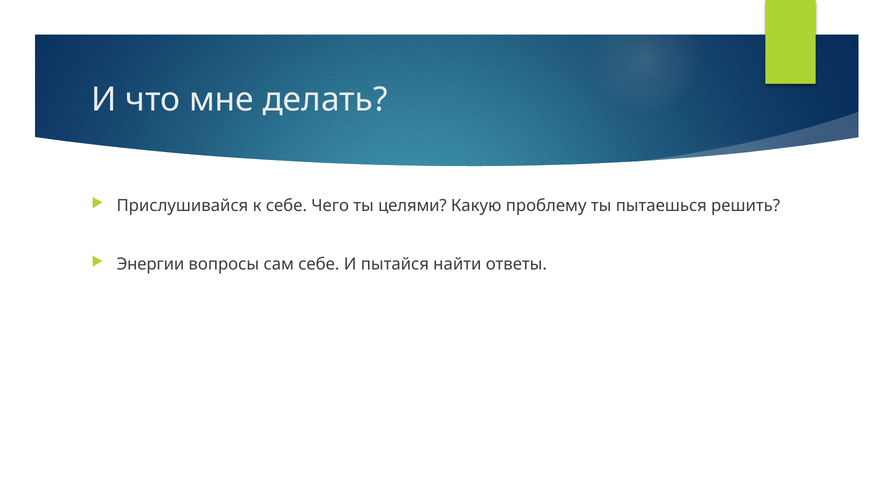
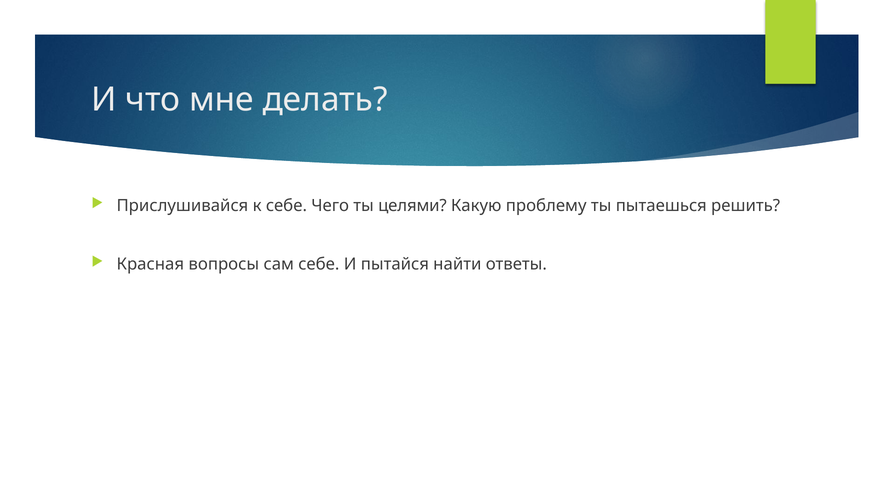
Энергии: Энергии -> Красная (150, 264)
